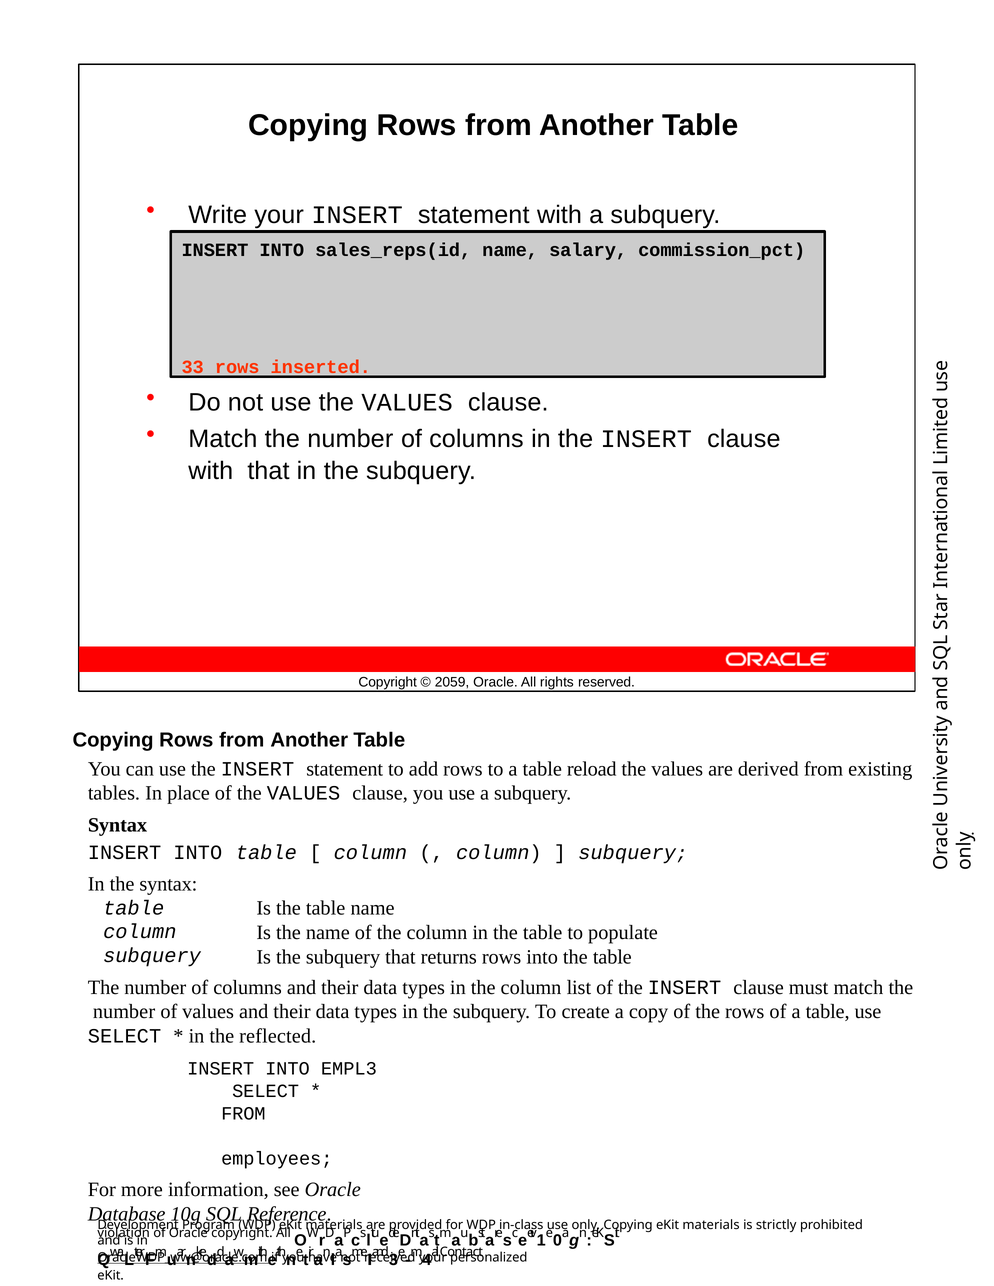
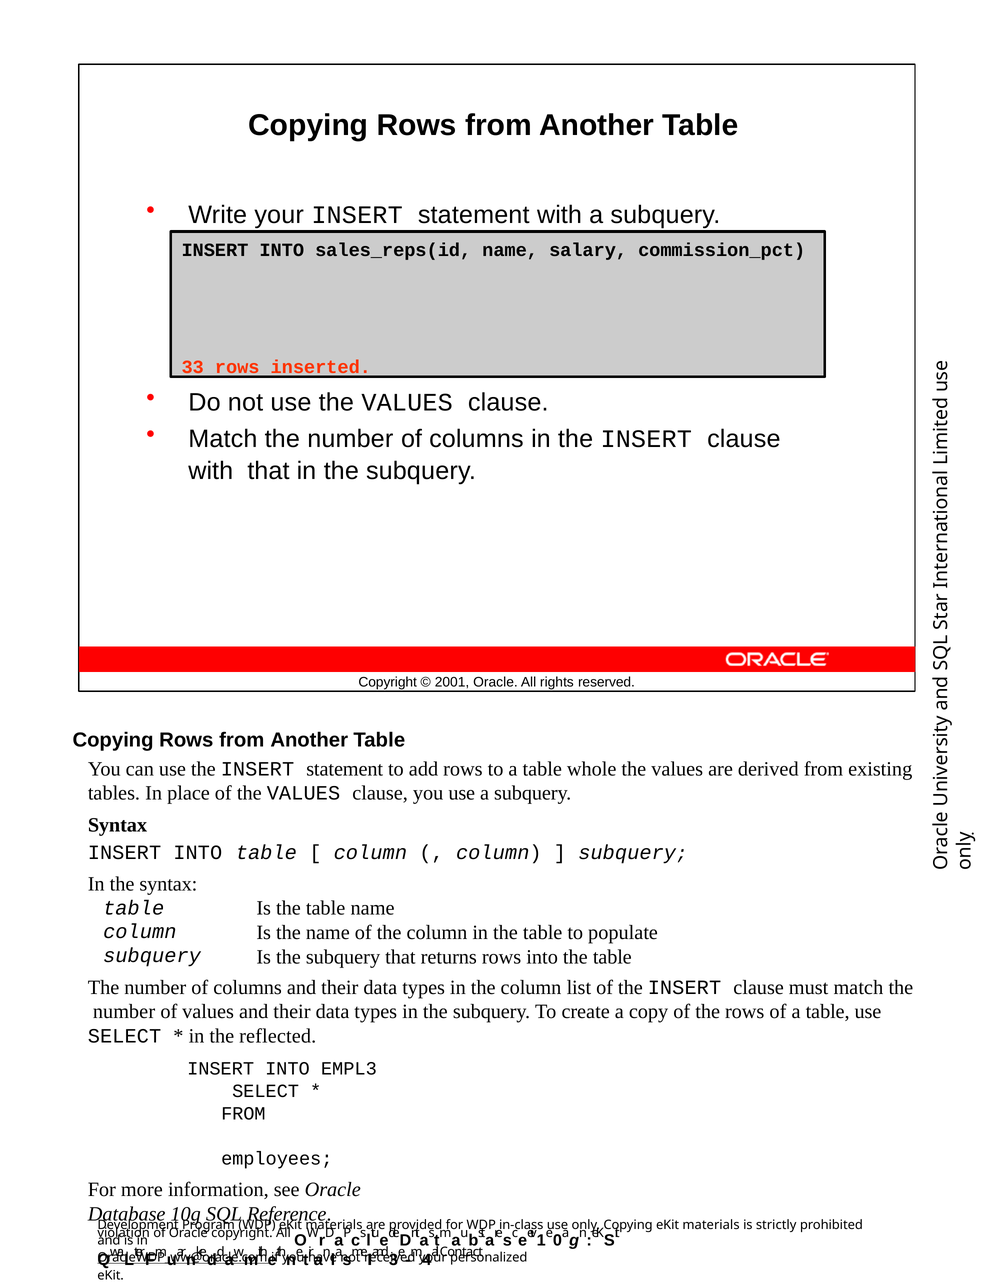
2059: 2059 -> 2001 (452, 683)
reload: reload -> whole (592, 769)
